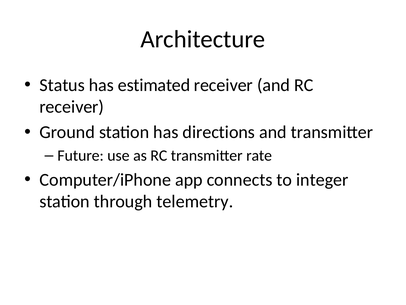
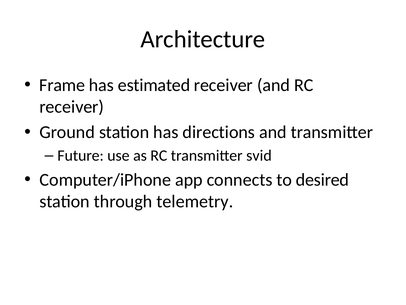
Status: Status -> Frame (62, 85)
rate: rate -> svid (259, 155)
integer: integer -> desired (322, 179)
